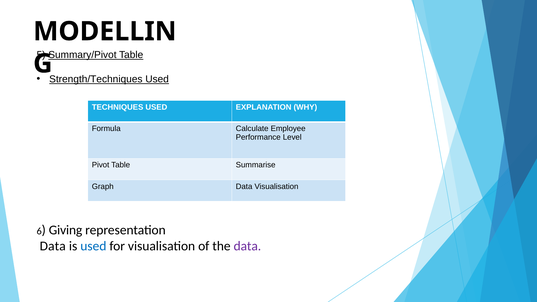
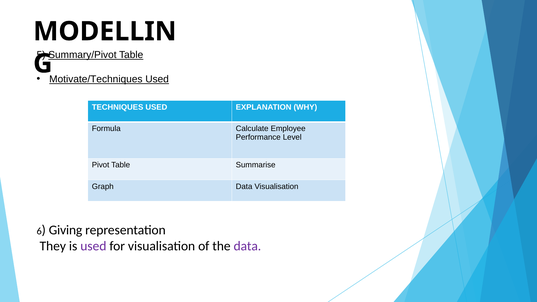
Strength/Techniques: Strength/Techniques -> Motivate/Techniques (96, 79)
Data: Data -> They (53, 246)
used colour: blue -> purple (93, 246)
